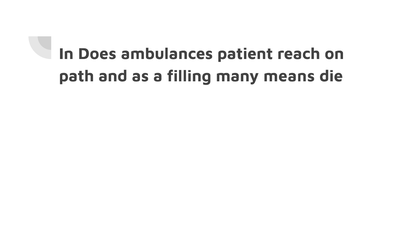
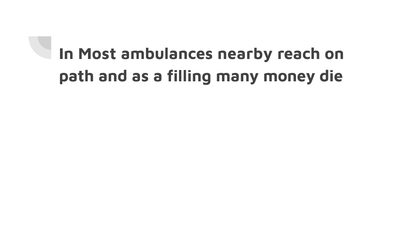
Does: Does -> Most (97, 54)
patient: patient -> nearby (245, 54)
means: means -> money (289, 76)
